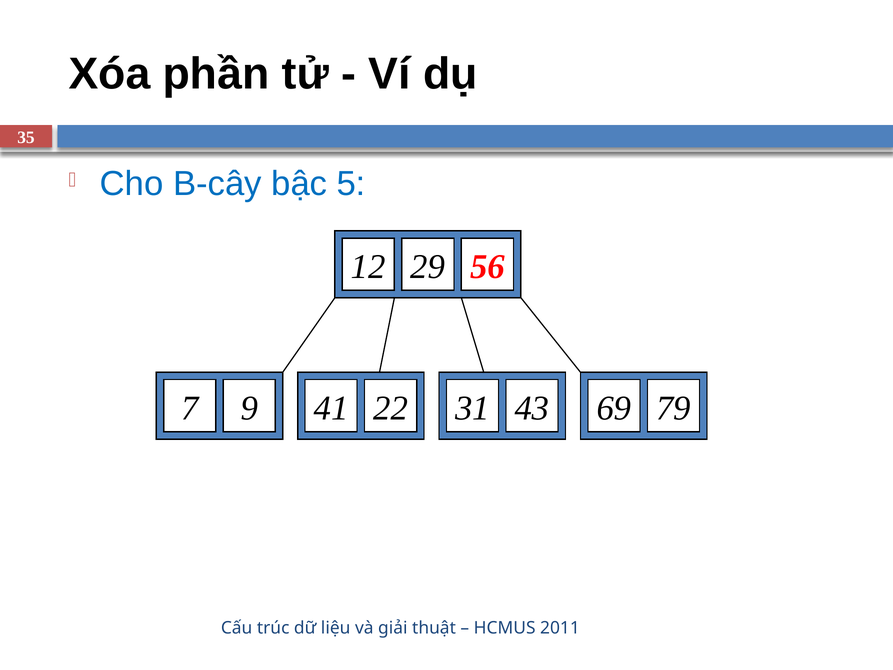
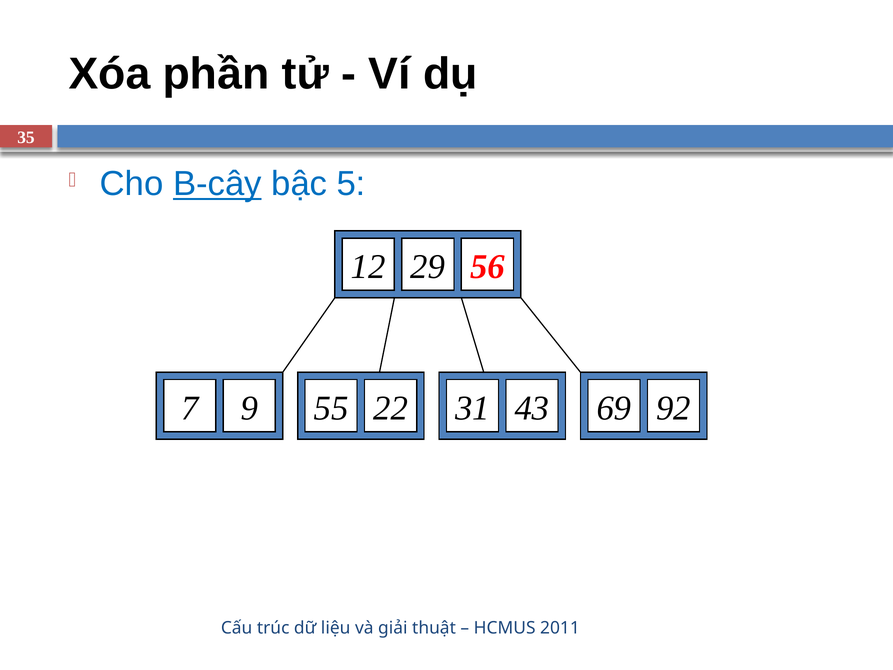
B-cây underline: none -> present (217, 184)
41: 41 -> 55 (331, 408)
79: 79 -> 92 (673, 408)
